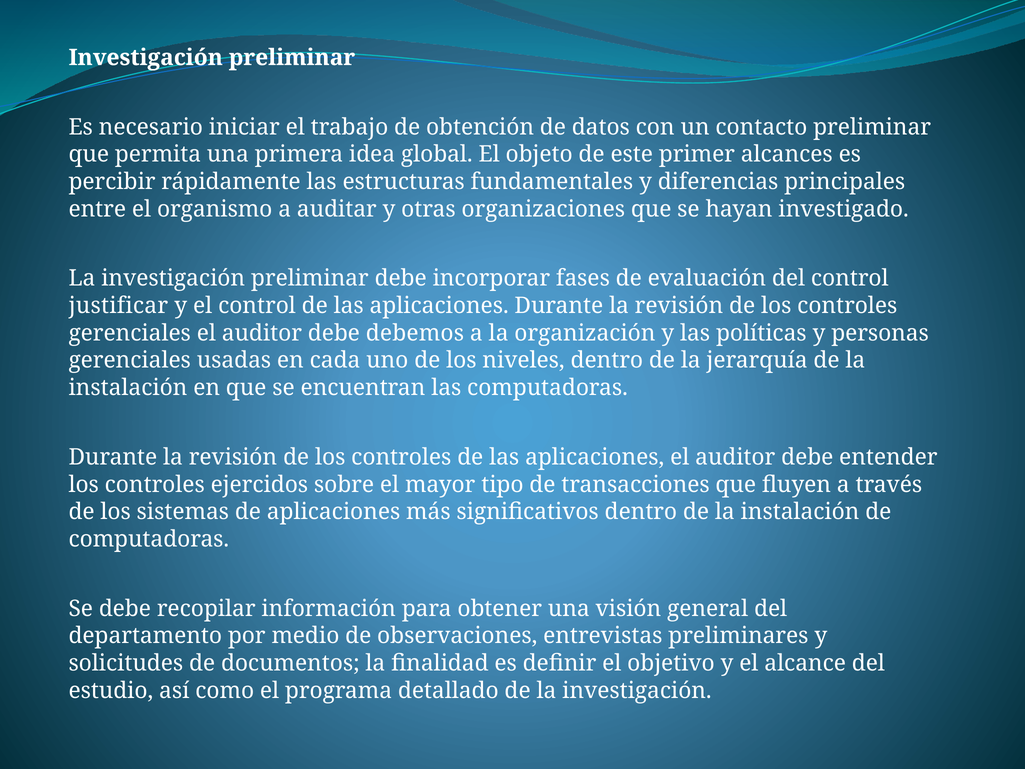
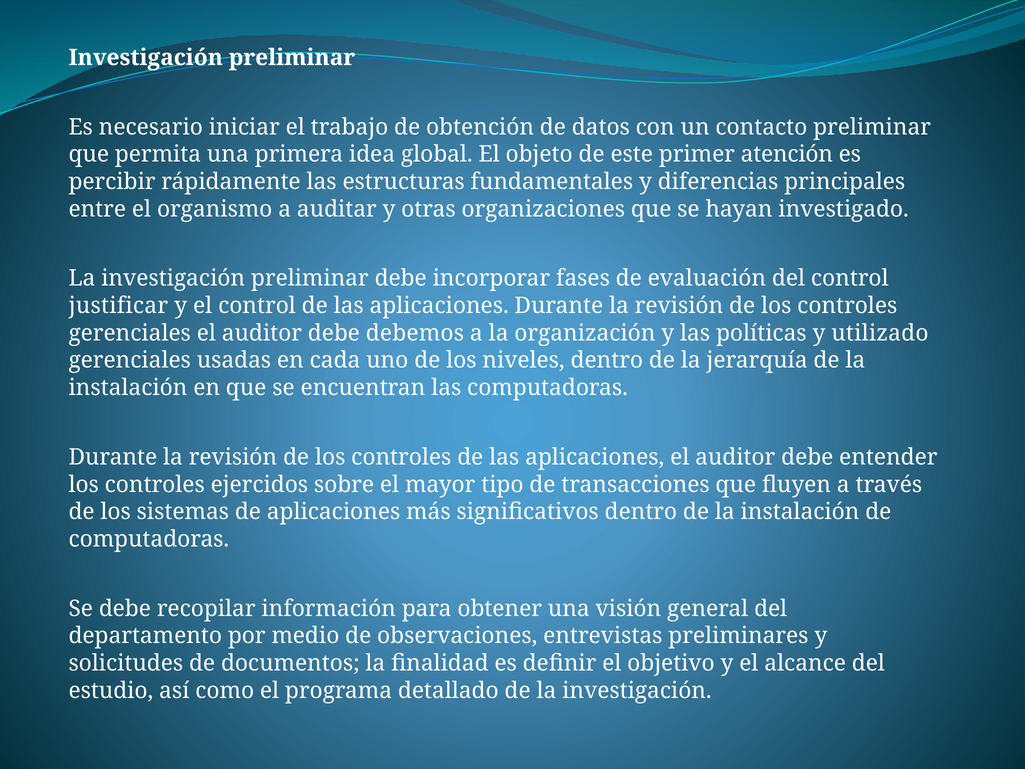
alcances: alcances -> atención (787, 154)
personas: personas -> utilizado (880, 333)
